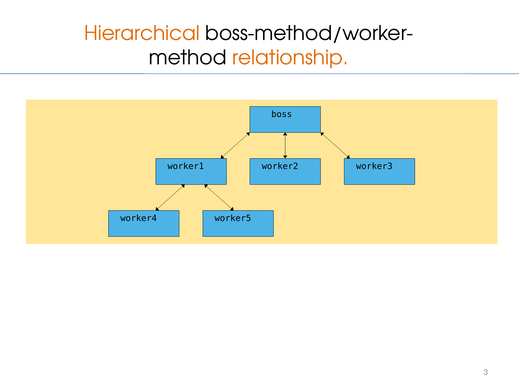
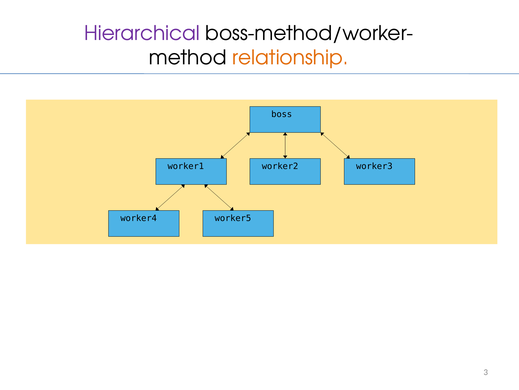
Hierarchical colour: orange -> purple (142, 33)
